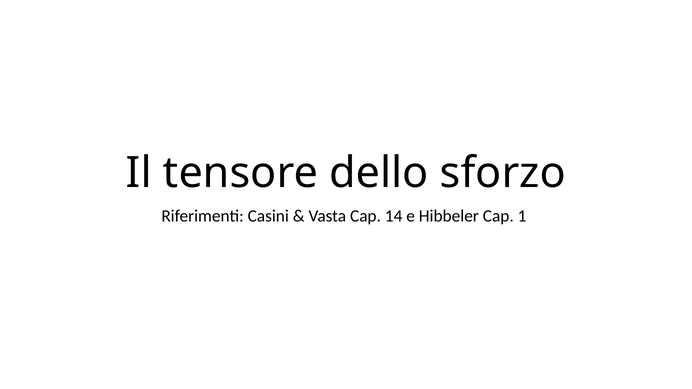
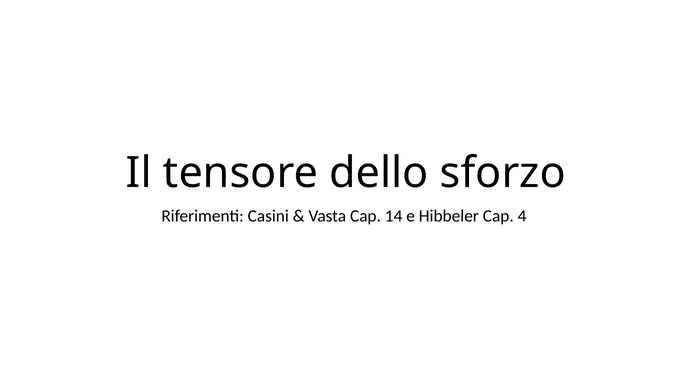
1: 1 -> 4 (522, 216)
